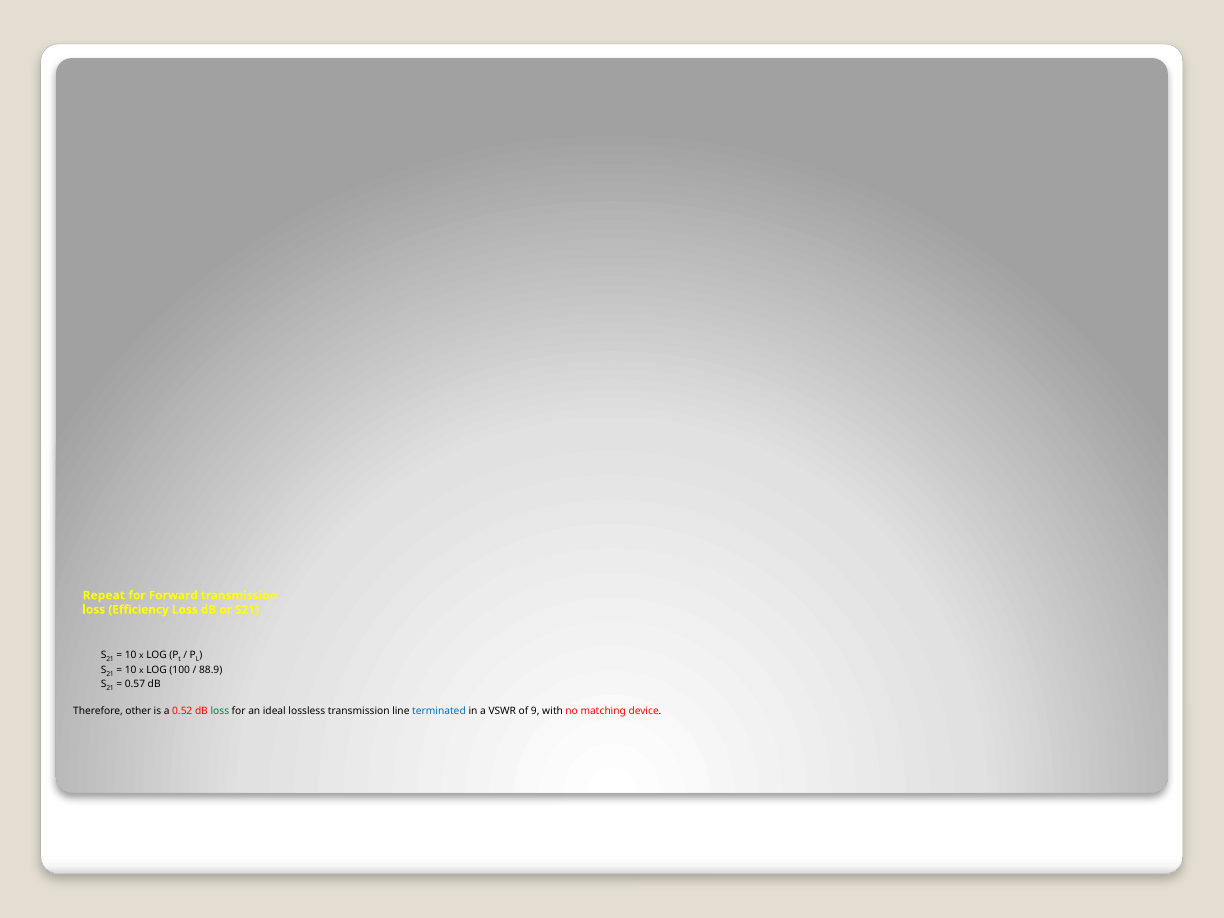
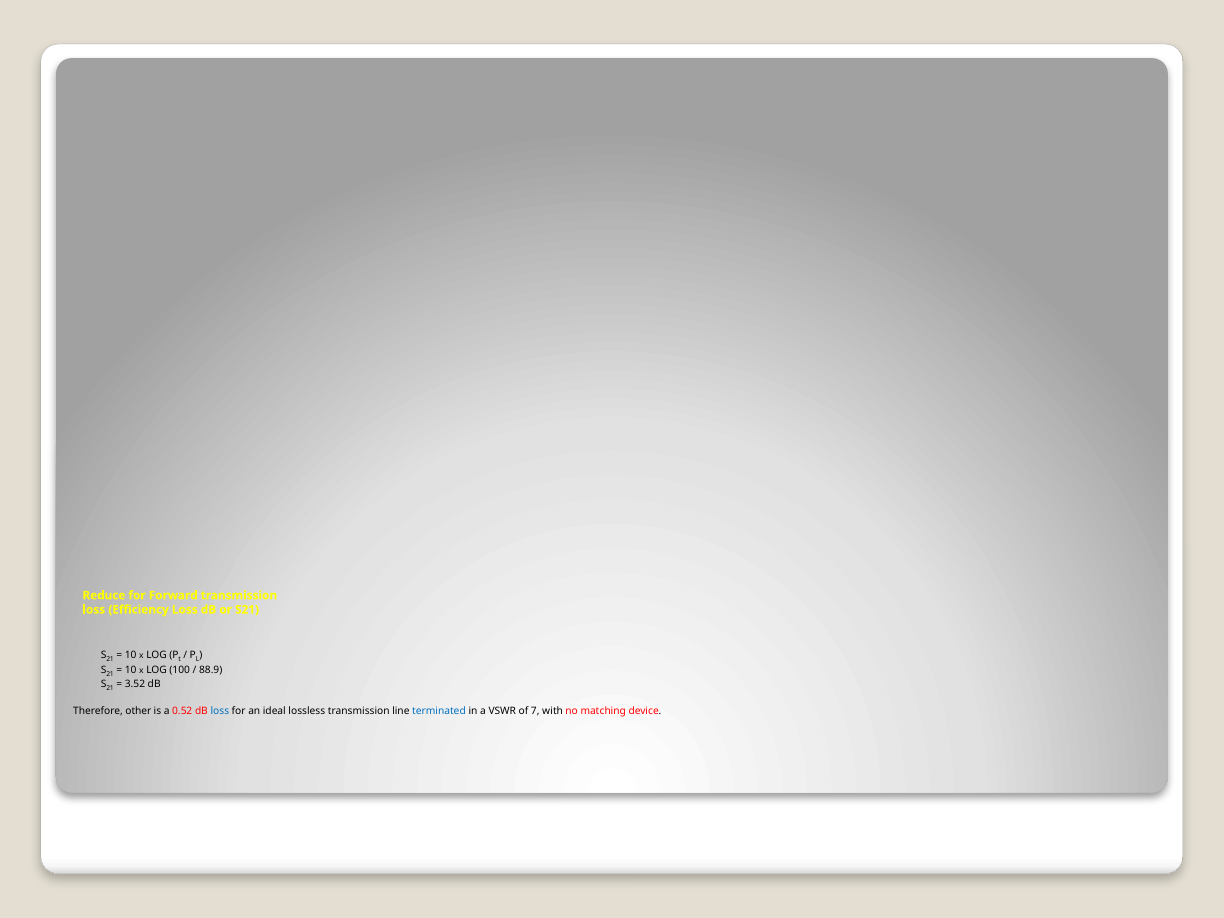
Repeat: Repeat -> Reduce (104, 595)
0.57: 0.57 -> 3.52 (135, 684)
loss colour: green -> blue (220, 711)
9: 9 -> 7 (535, 711)
